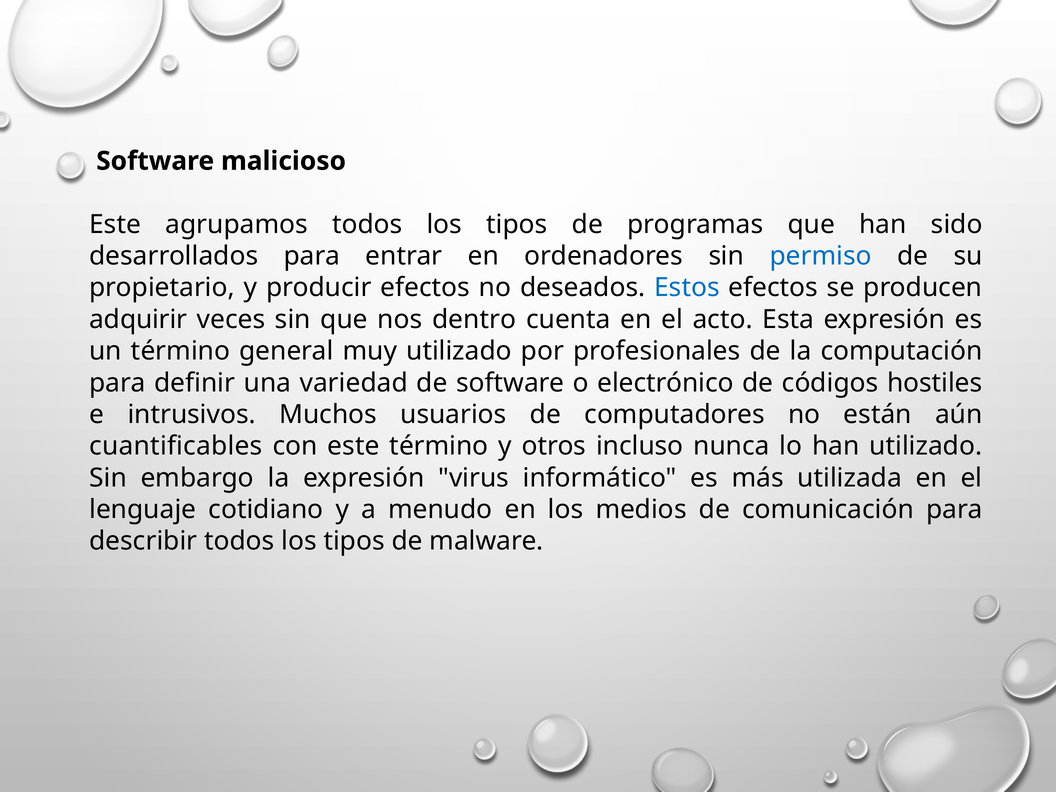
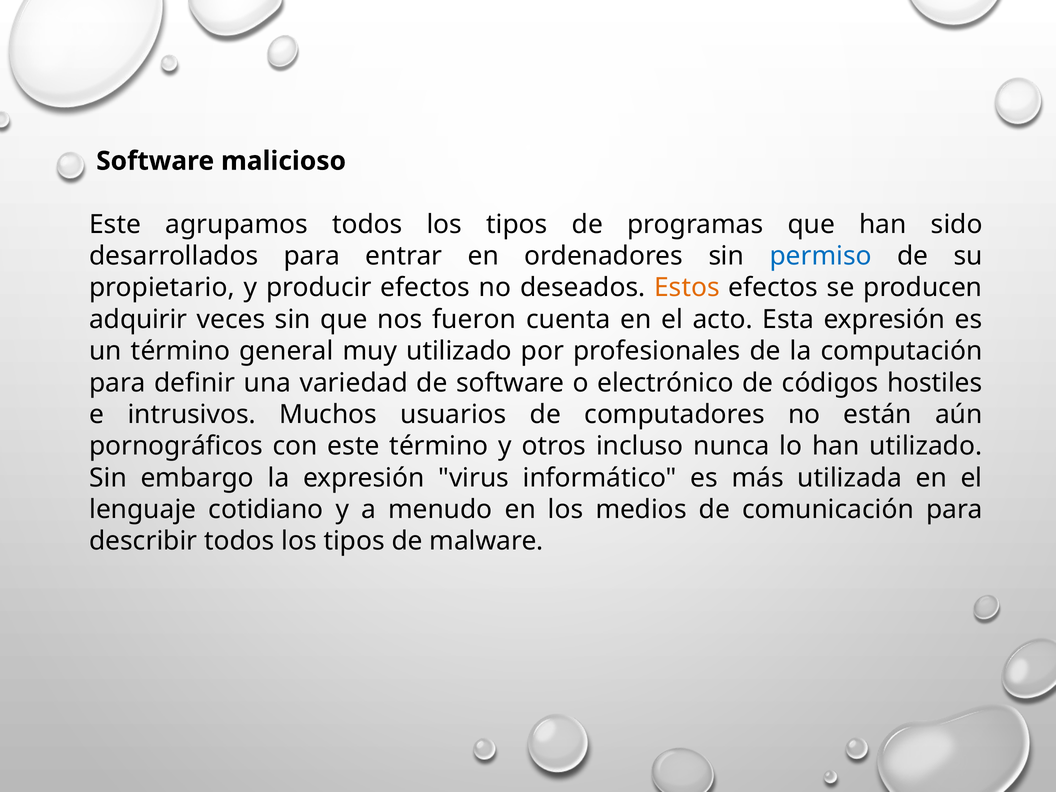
Estos colour: blue -> orange (687, 288)
dentro: dentro -> fueron (474, 319)
cuantificables: cuantificables -> pornográficos (176, 446)
